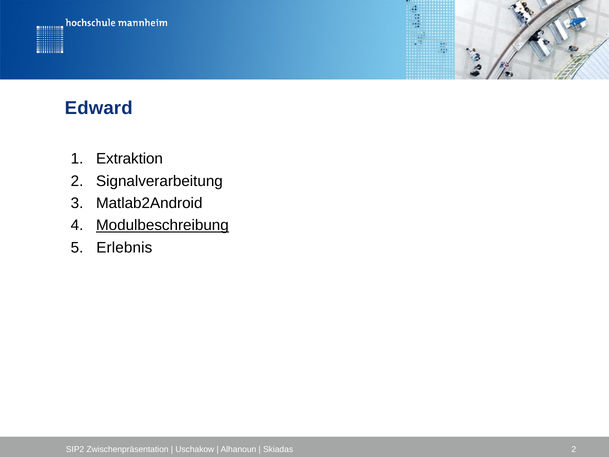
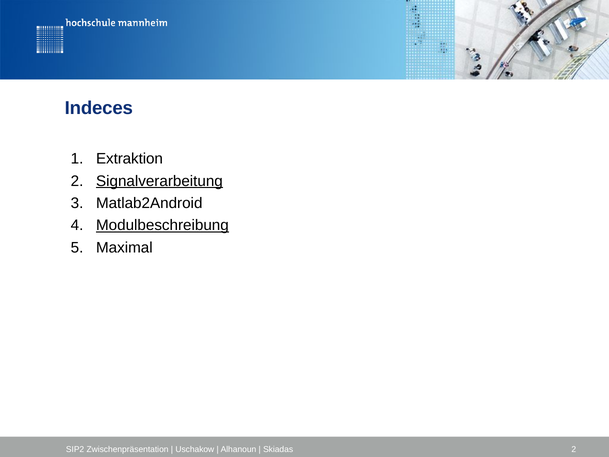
Edward: Edward -> Indeces (99, 108)
Signalverarbeitung underline: none -> present (159, 181)
Erlebnis: Erlebnis -> Maximal (124, 247)
